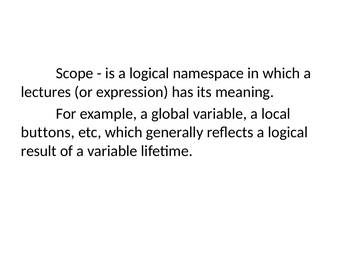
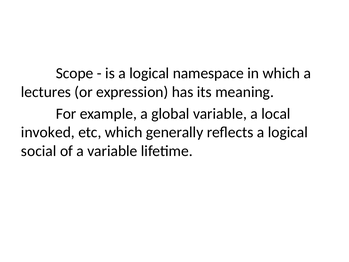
buttons: buttons -> invoked (48, 132)
result: result -> social (39, 151)
